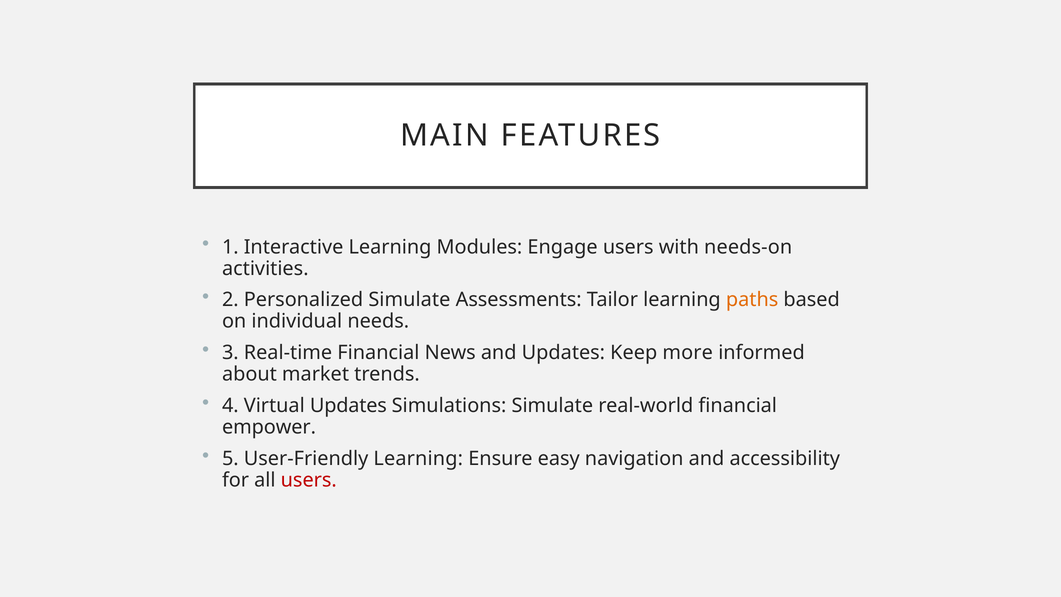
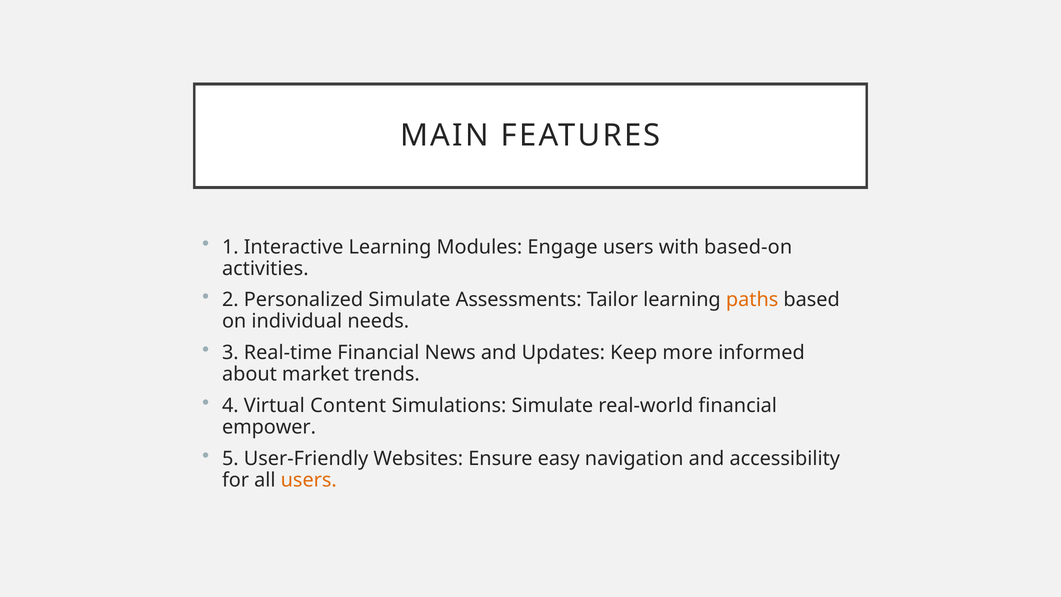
needs-on: needs-on -> based-on (748, 247)
Virtual Updates: Updates -> Content (348, 406)
User-Friendly Learning: Learning -> Websites (418, 459)
users colour: red -> orange (309, 480)
